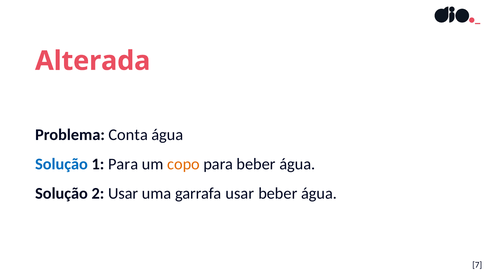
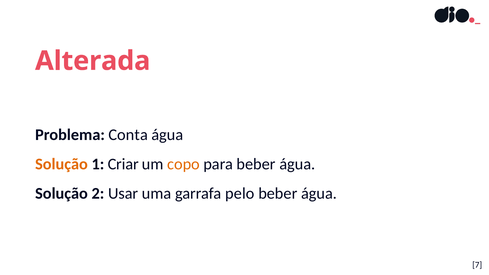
Solução colour: blue -> orange (61, 164)
1 Para: Para -> Criar (123, 164)
garrafa usar: usar -> pelo (240, 194)
